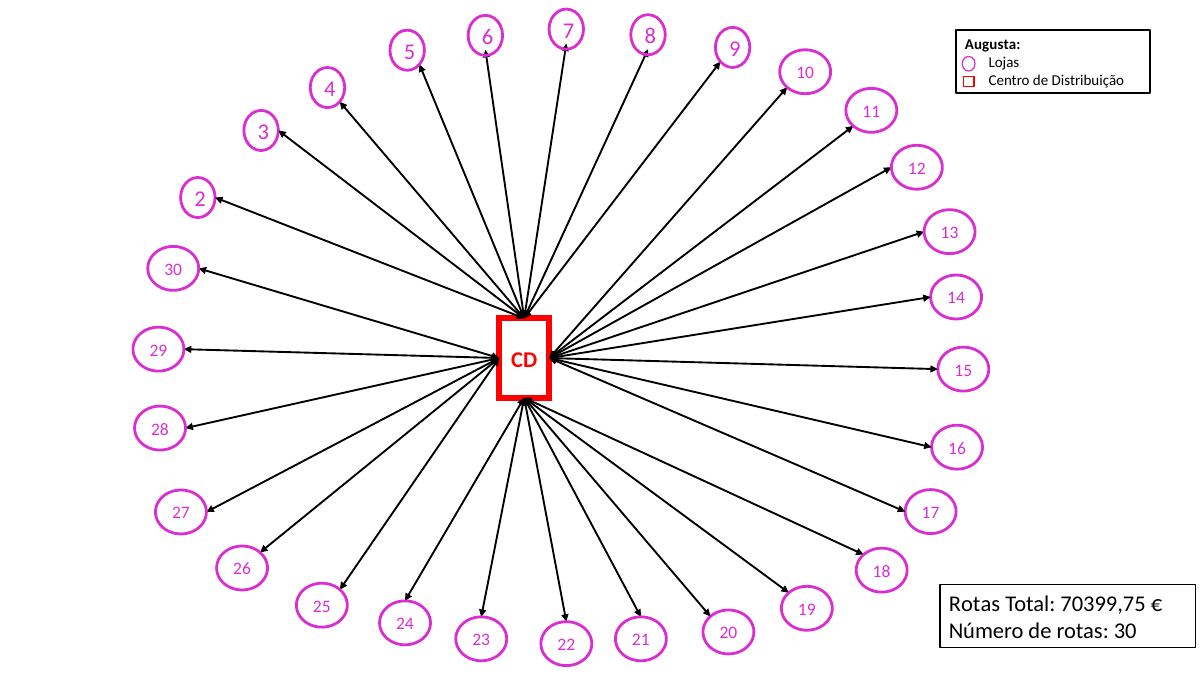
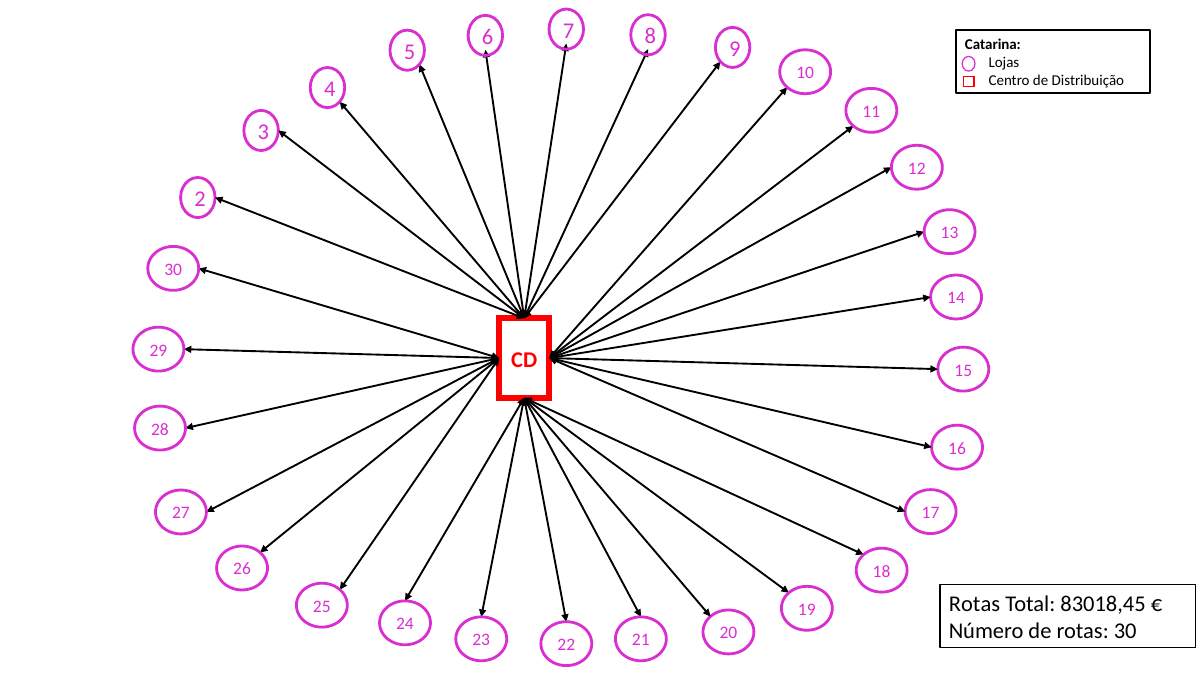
Augusta: Augusta -> Catarina (993, 45)
70399,75: 70399,75 -> 83018,45 (1103, 604)
